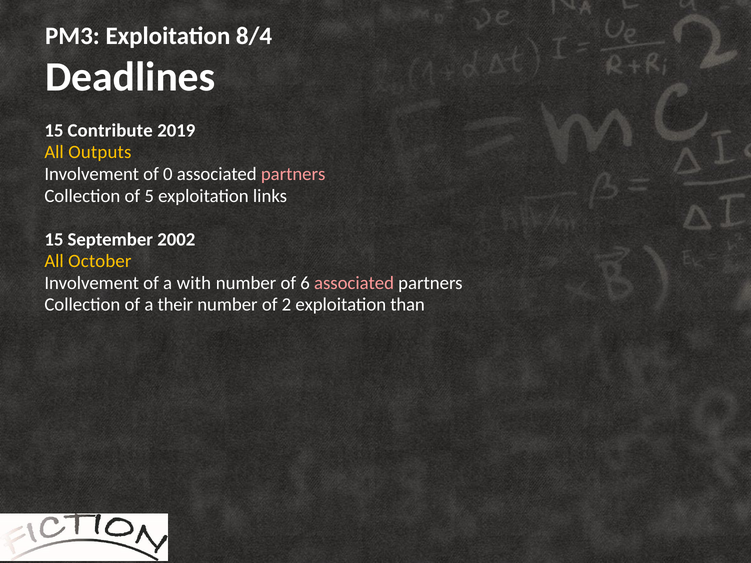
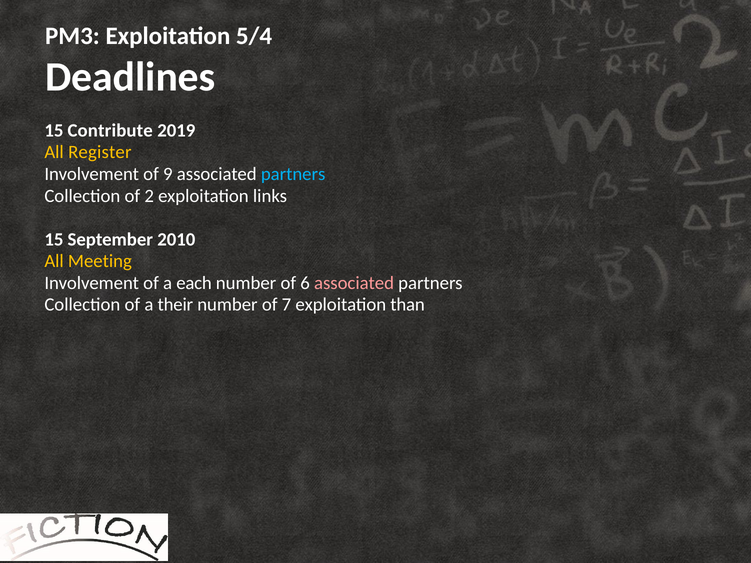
8/4: 8/4 -> 5/4 (254, 36)
Outputs: Outputs -> Register (100, 152)
0: 0 -> 9 (168, 174)
partners colour: pink -> light blue (293, 174)
5: 5 -> 2 (149, 196)
2002: 2002 -> 2010 (176, 240)
October: October -> Meeting (100, 261)
with: with -> each (194, 283)
2: 2 -> 7 (286, 305)
